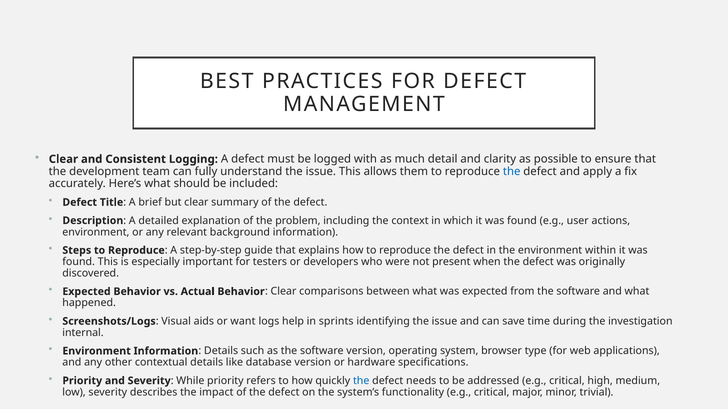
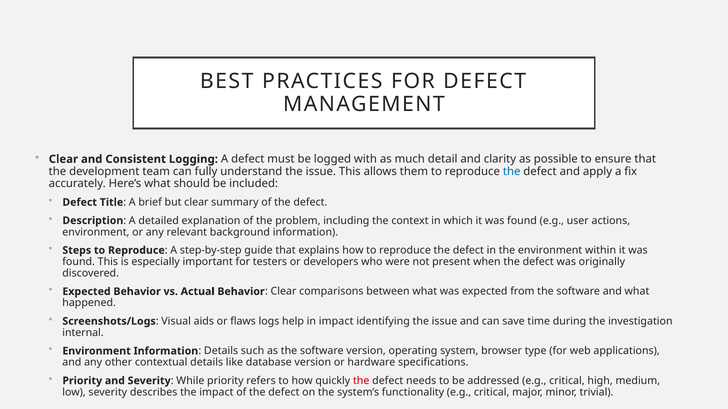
want: want -> flaws (243, 322)
in sprints: sprints -> impact (336, 322)
the colour: blue -> red (361, 381)
